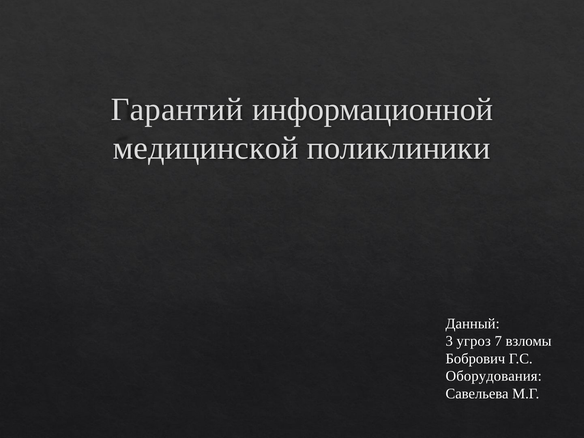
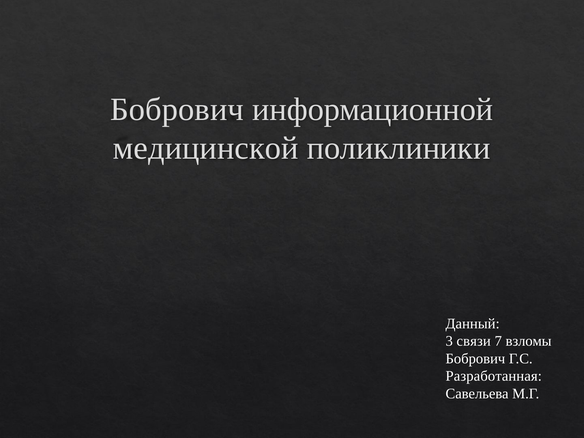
Гарантий: Гарантий -> Бобрович (177, 109)
угроз: угроз -> связи (474, 341)
Оборудования: Оборудования -> Разработанная (494, 376)
